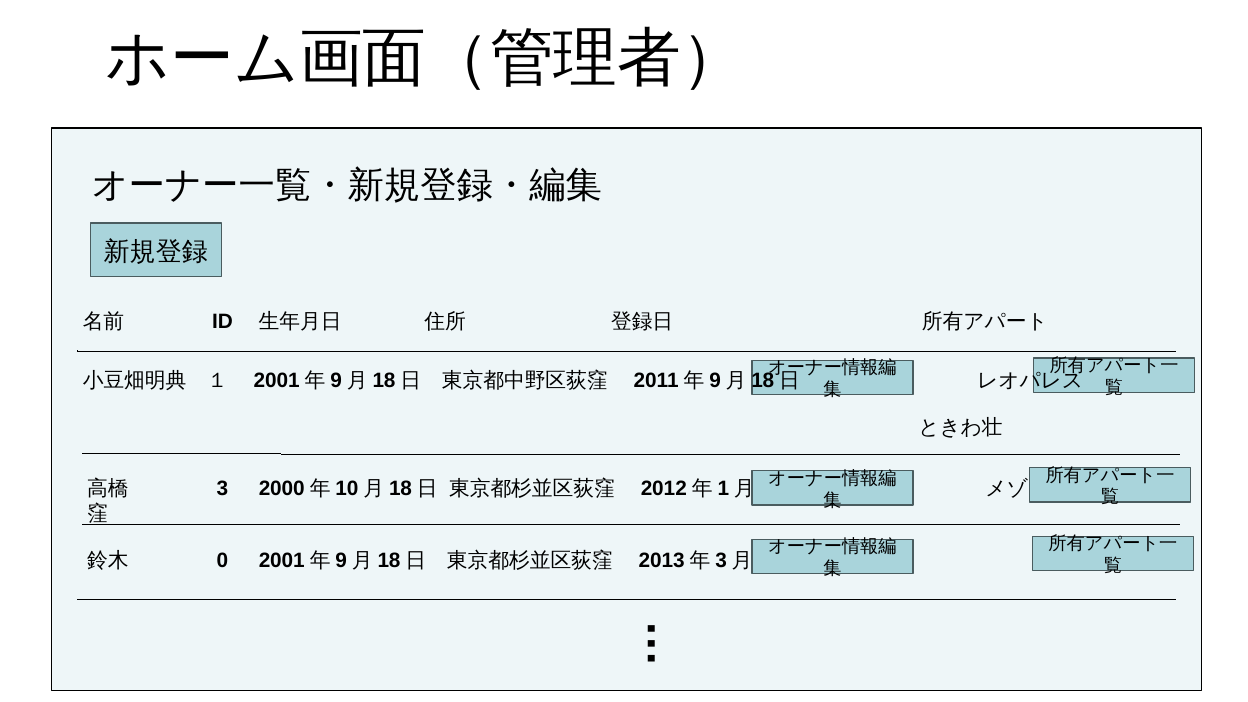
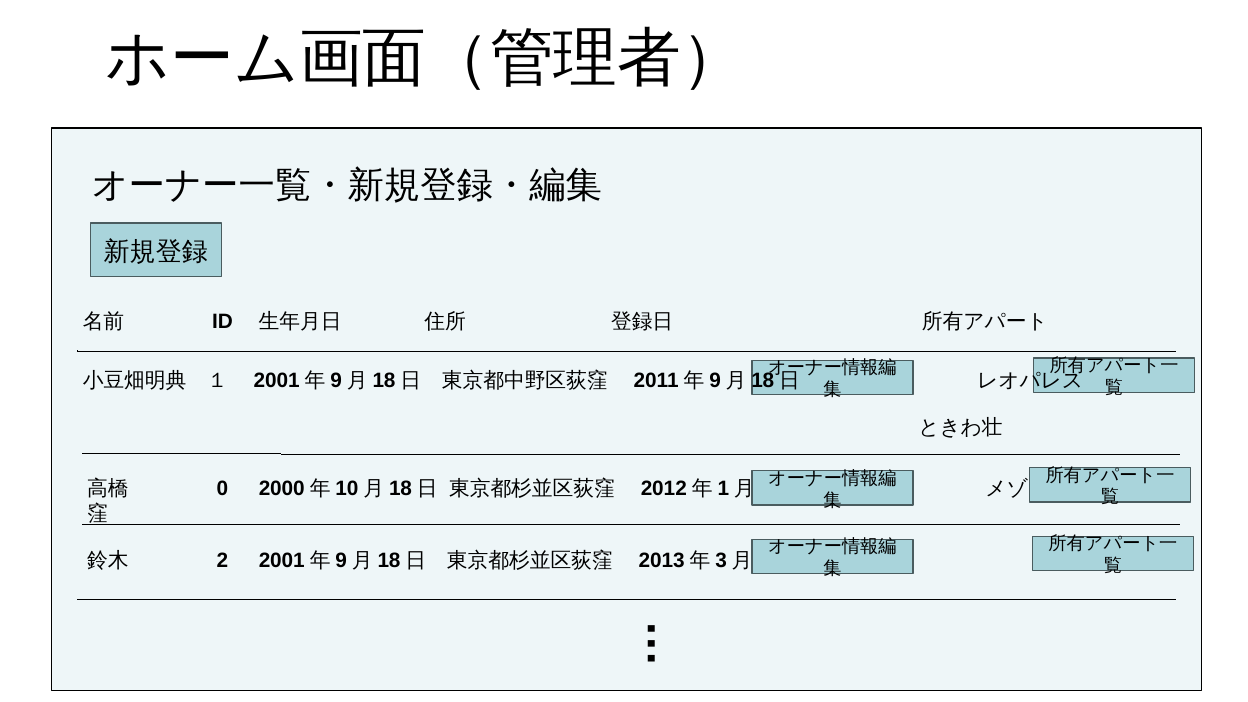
3: 3 -> 0 (222, 488)
0: 0 -> 2 (222, 561)
